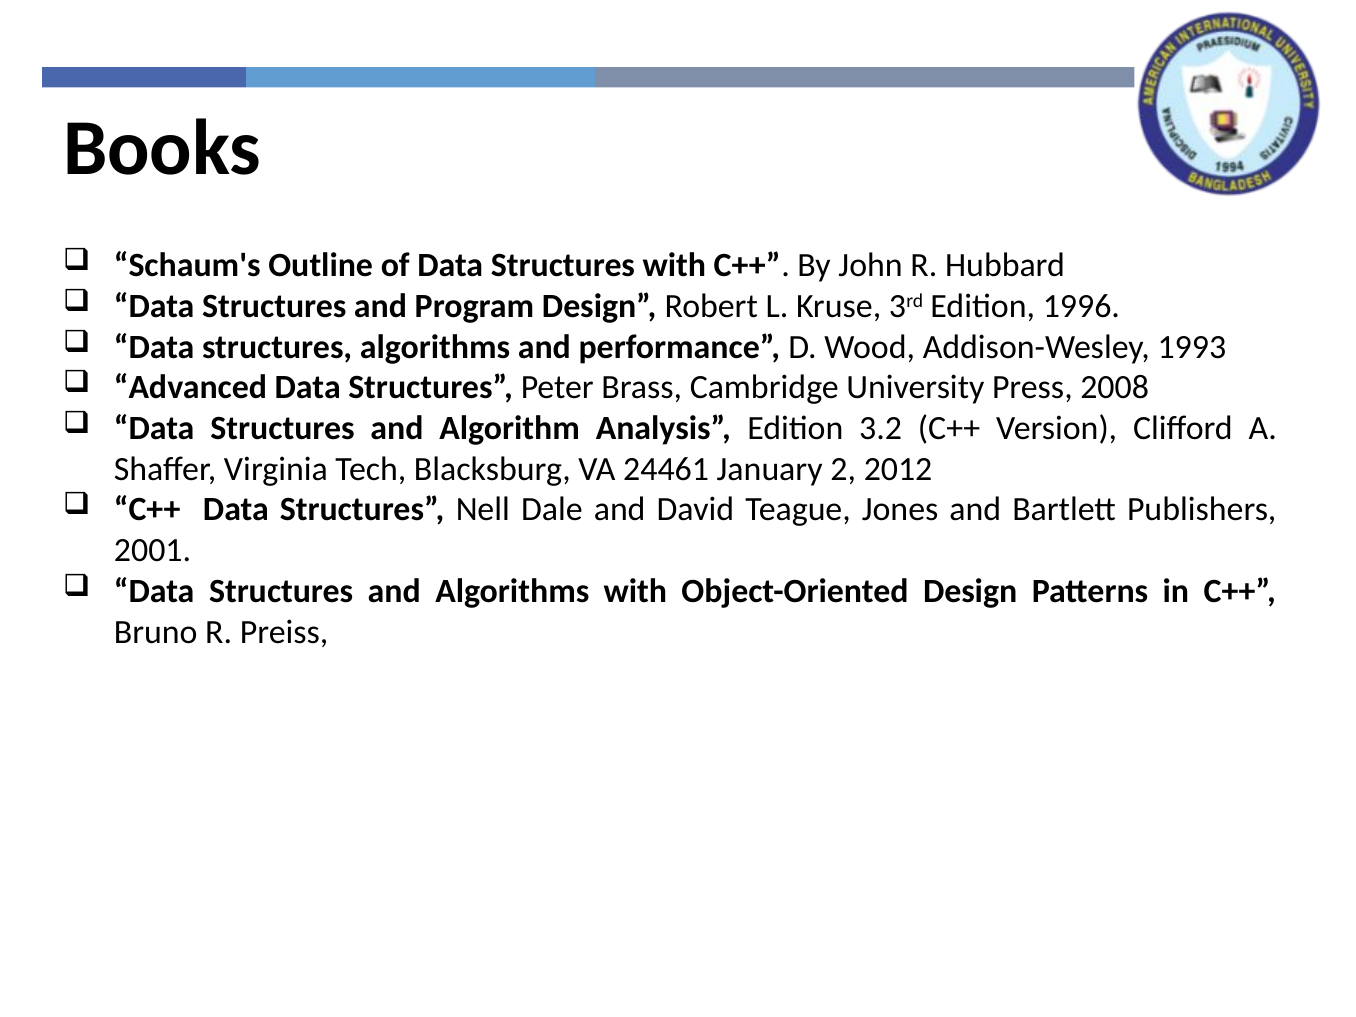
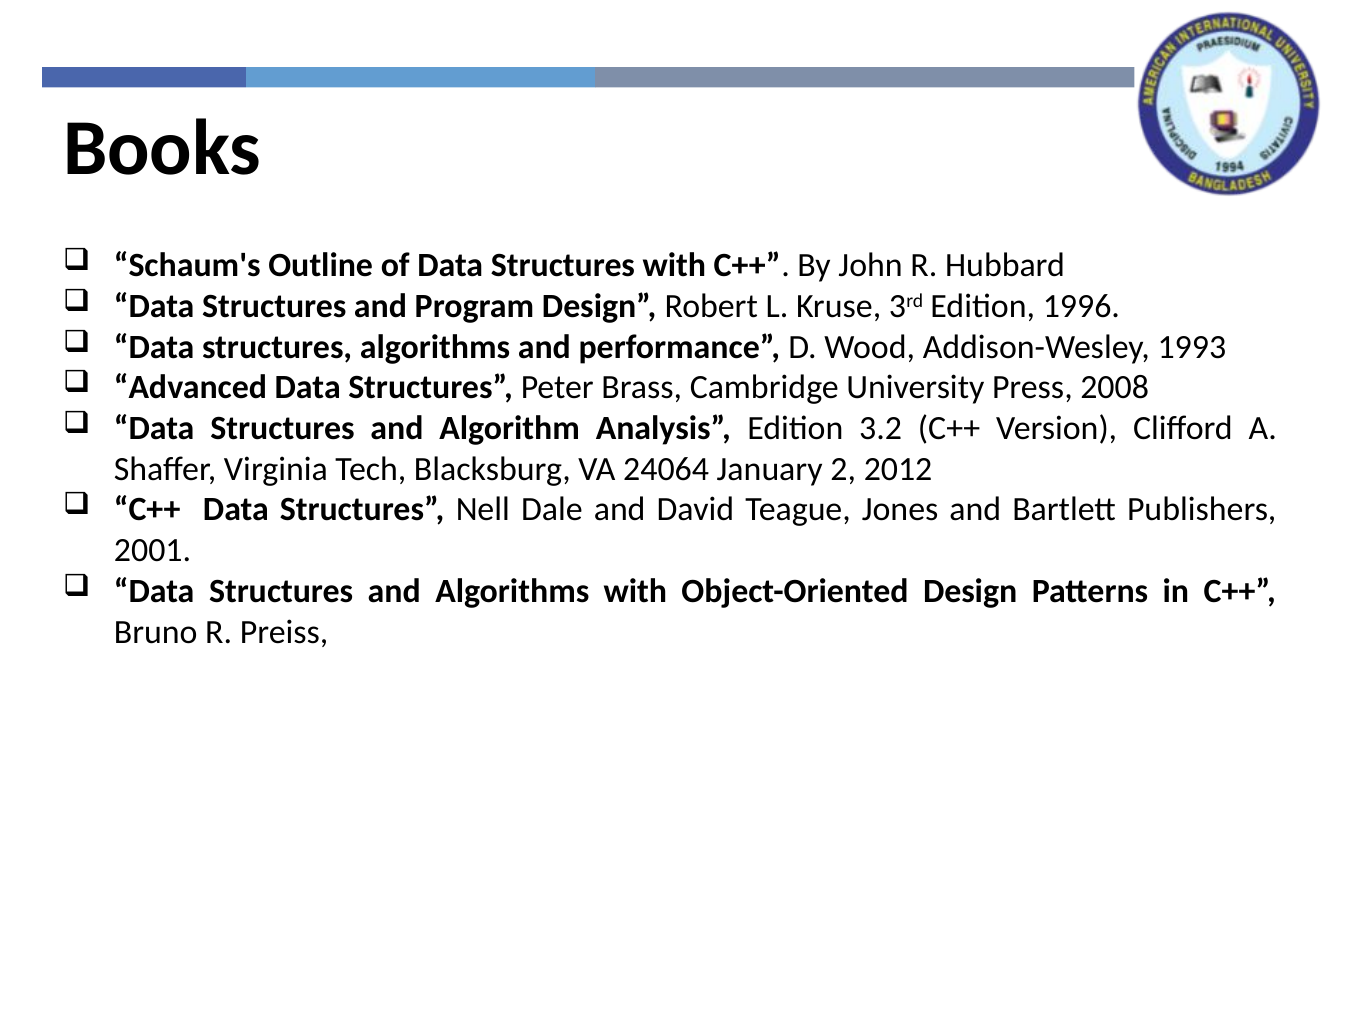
24461: 24461 -> 24064 (666, 469)
